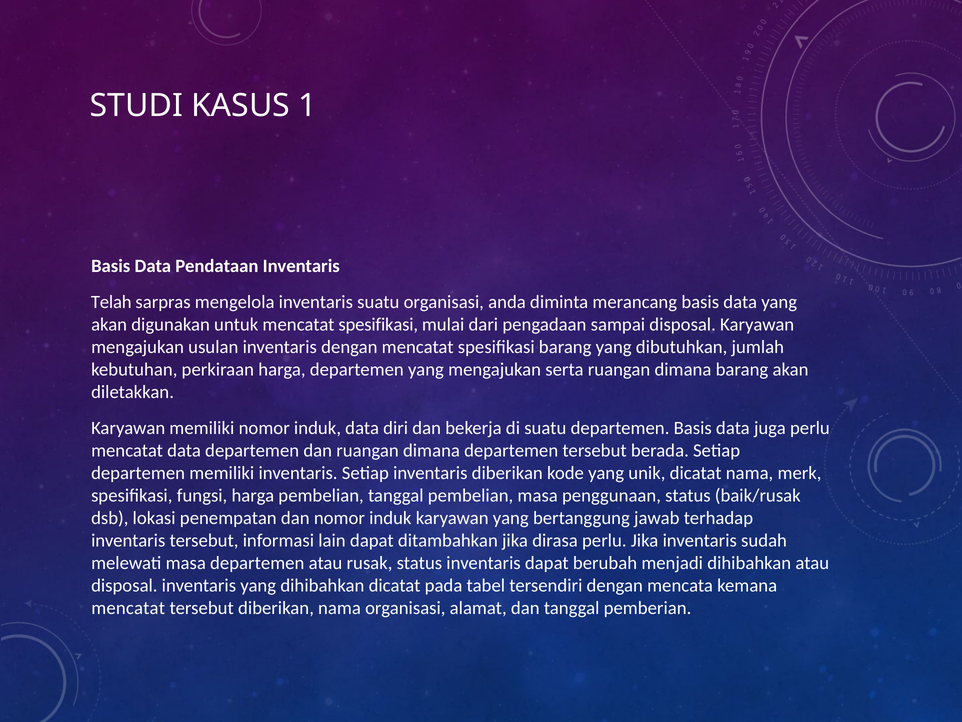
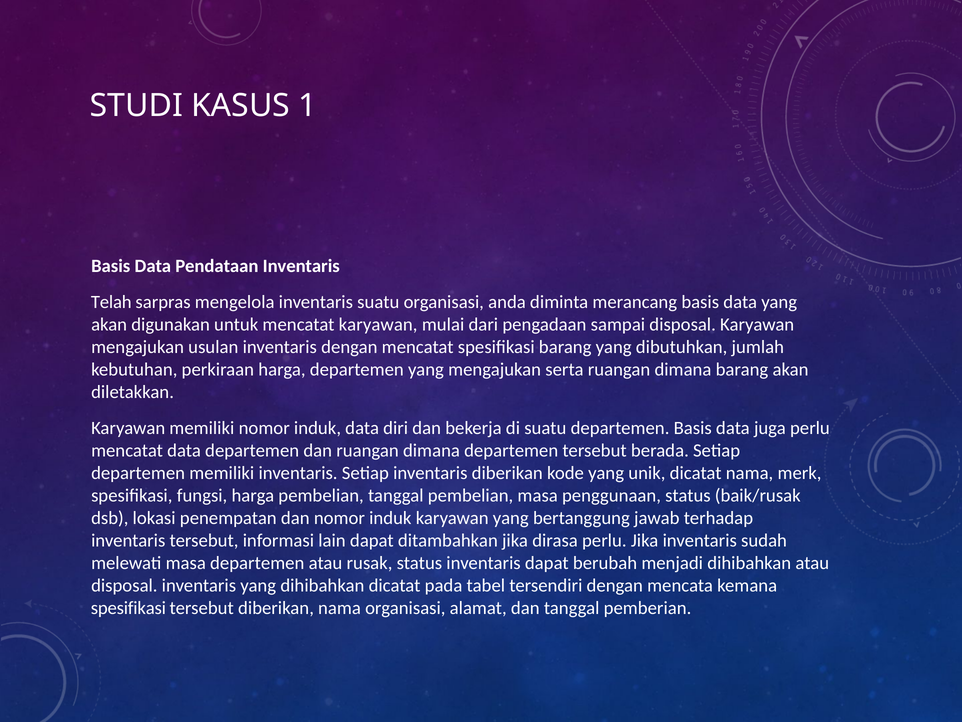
untuk mencatat spesifikasi: spesifikasi -> karyawan (378, 324)
mencatat: mencatat -> spesifikasi (128, 608)
